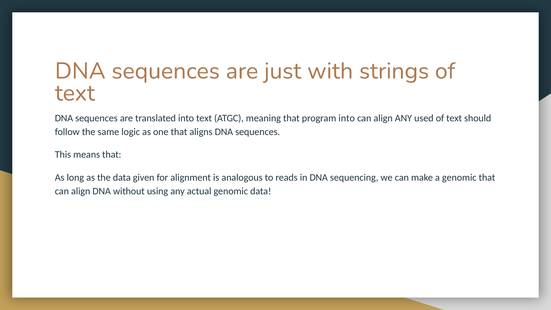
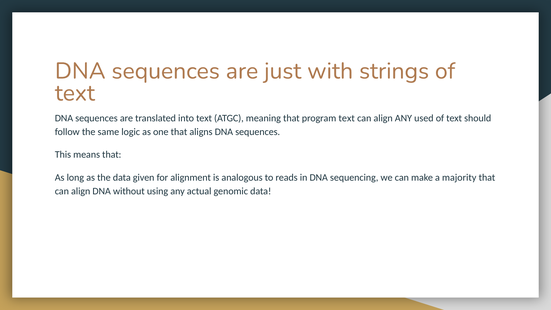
program into: into -> text (347, 118)
a genomic: genomic -> majority (459, 177)
